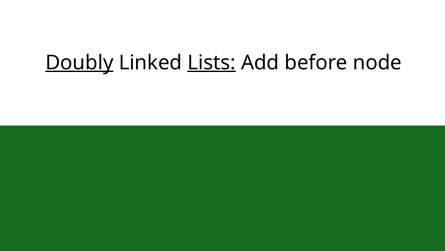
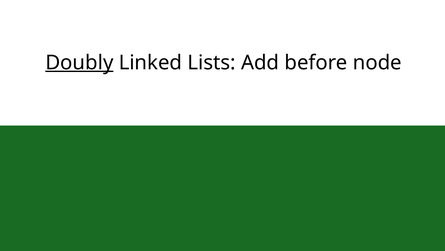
Lists underline: present -> none (212, 62)
